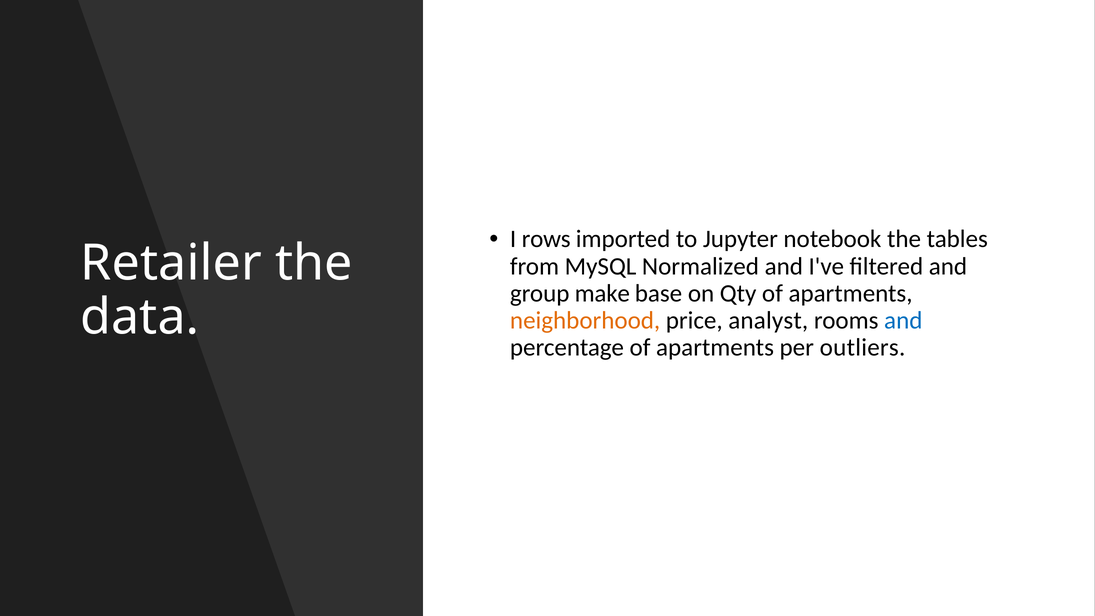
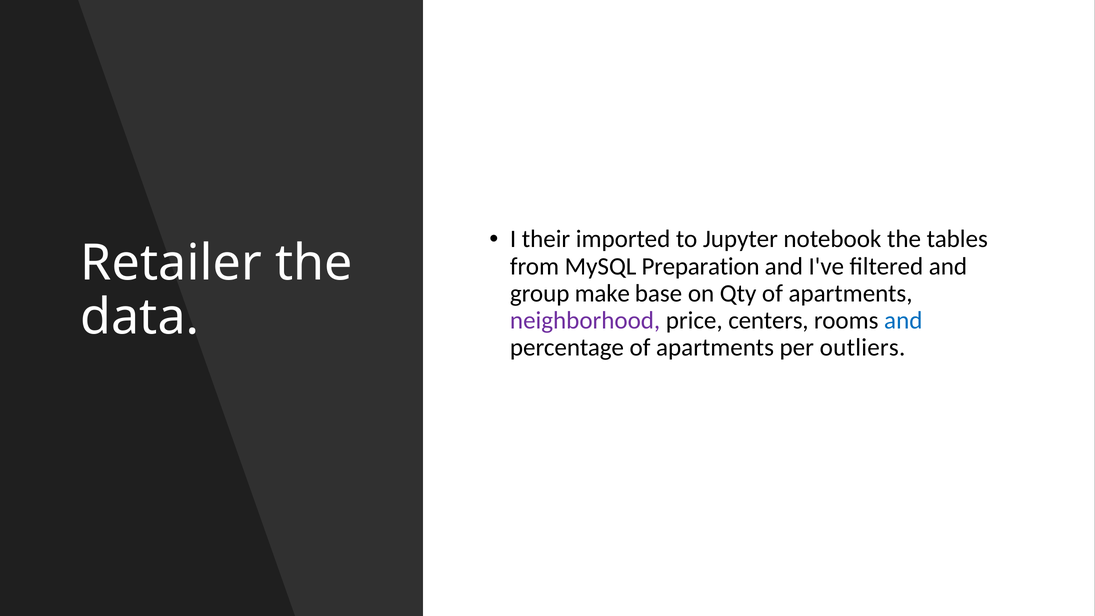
rows: rows -> their (546, 239)
Normalized: Normalized -> Preparation (701, 266)
neighborhood colour: orange -> purple (585, 320)
analyst: analyst -> centers (768, 320)
